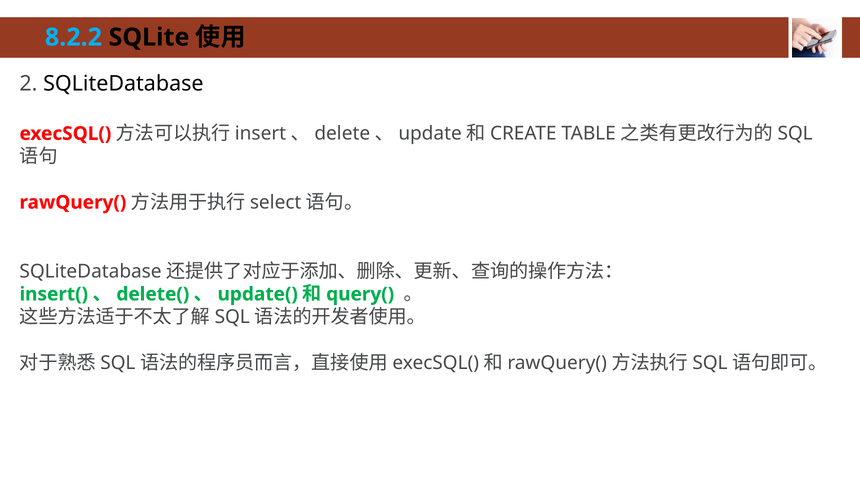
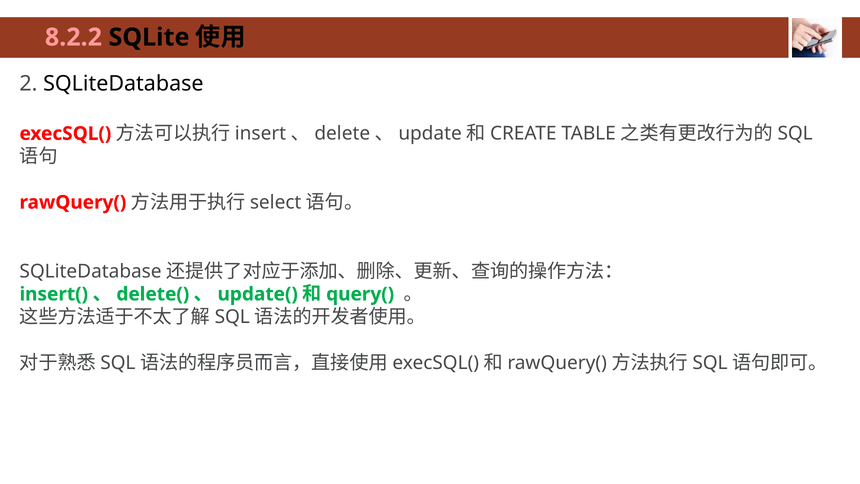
8.2.2 colour: light blue -> pink (73, 37)
